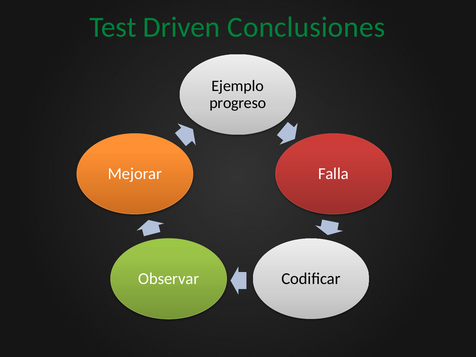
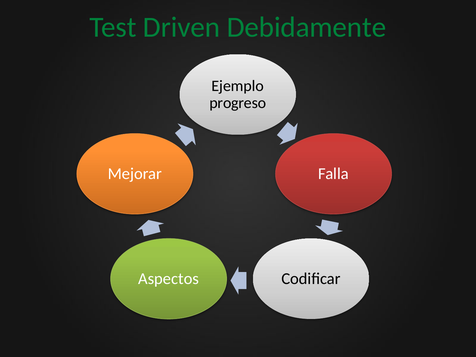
Conclusiones: Conclusiones -> Debidamente (306, 27)
Observar: Observar -> Aspectos (169, 279)
